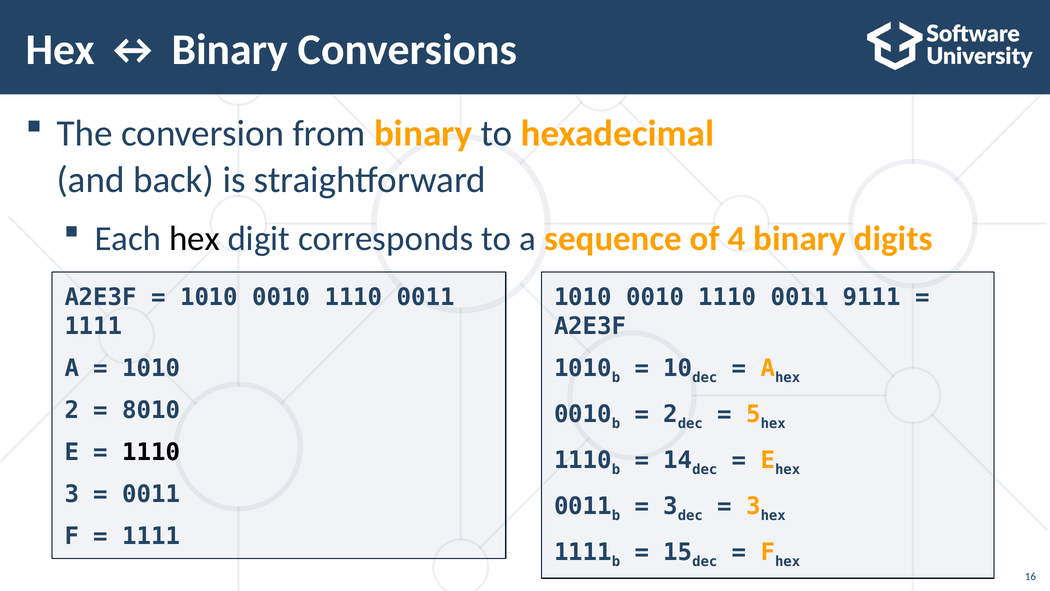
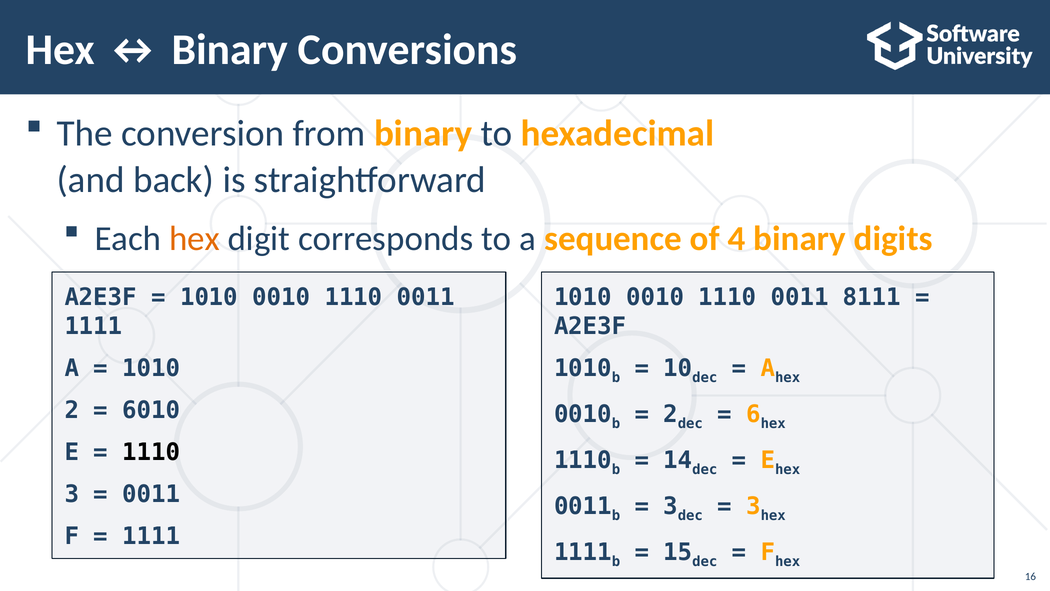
hex colour: black -> orange (194, 238)
9111: 9111 -> 8111 (872, 297)
8010: 8010 -> 6010 (151, 410)
5: 5 -> 6 (753, 414)
